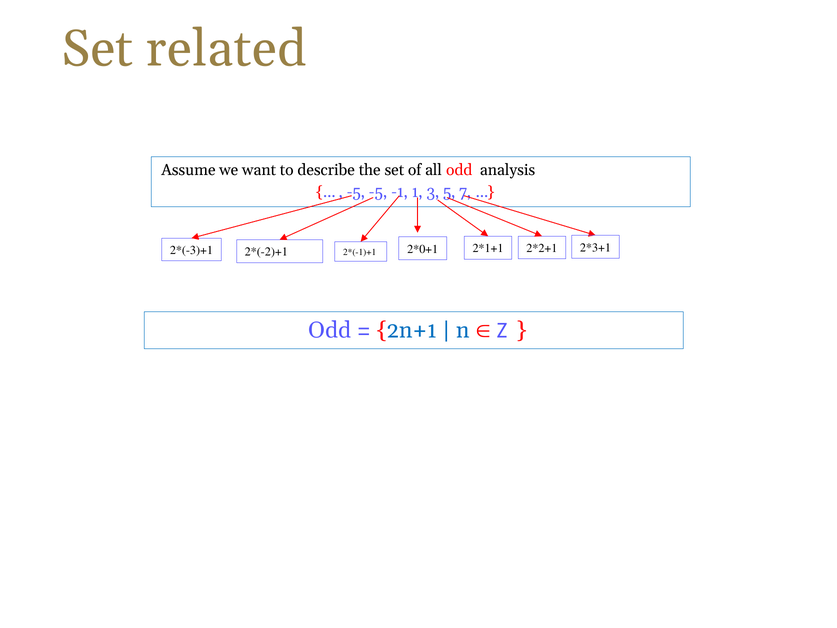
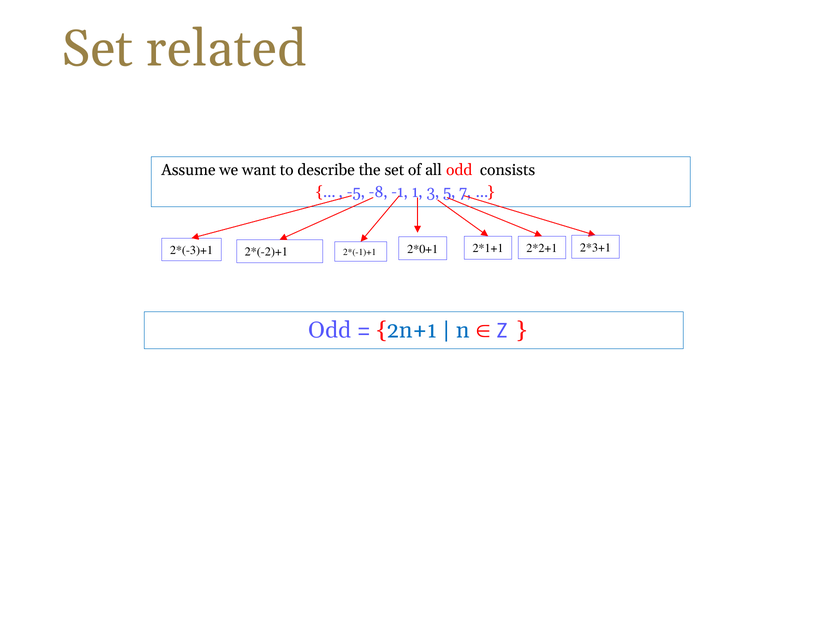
analysis: analysis -> consists (508, 170)
-5 -5: -5 -> -8 (378, 192)
